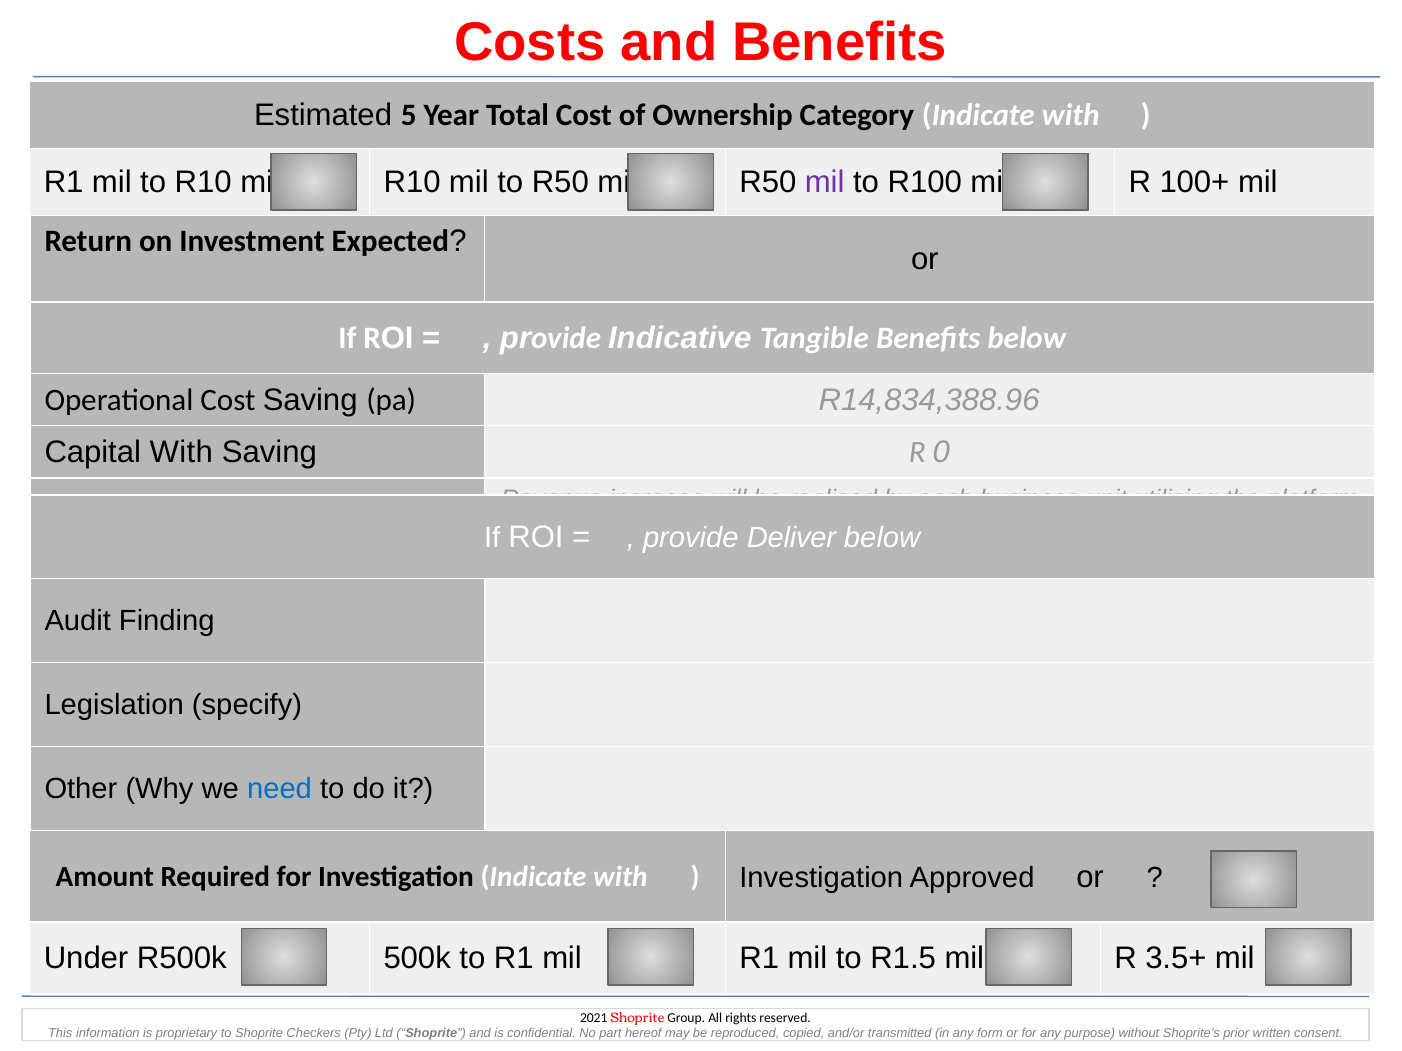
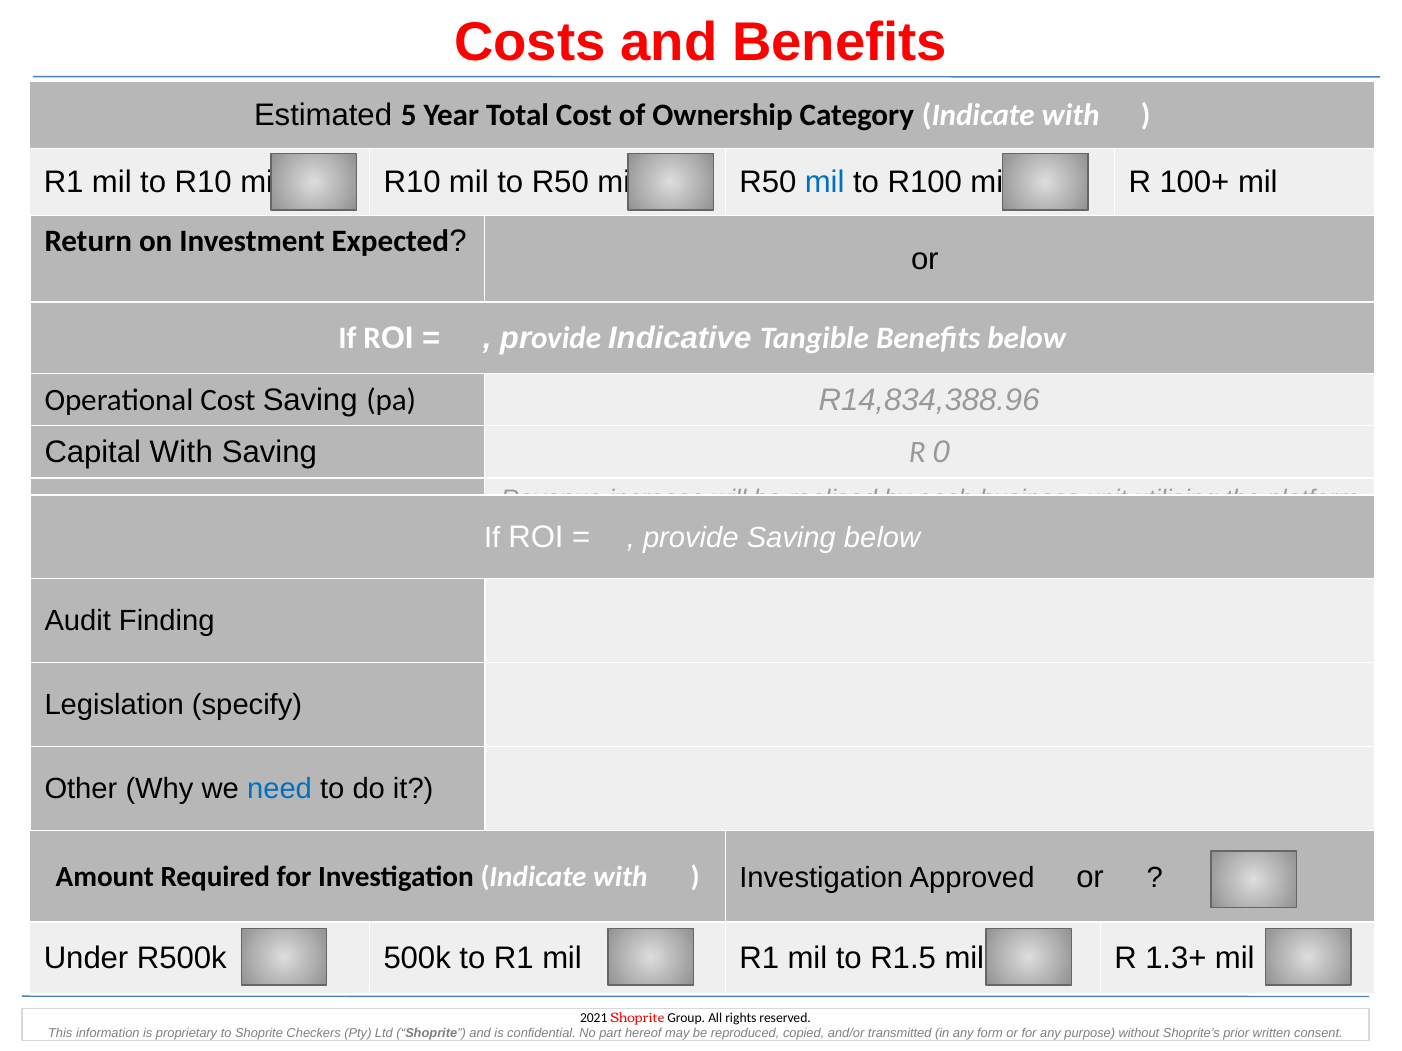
mil colour: purple -> blue (825, 182)
provide Deliver: Deliver -> Saving (791, 538)
3.5+: 3.5+ -> 1.3+ (1176, 959)
